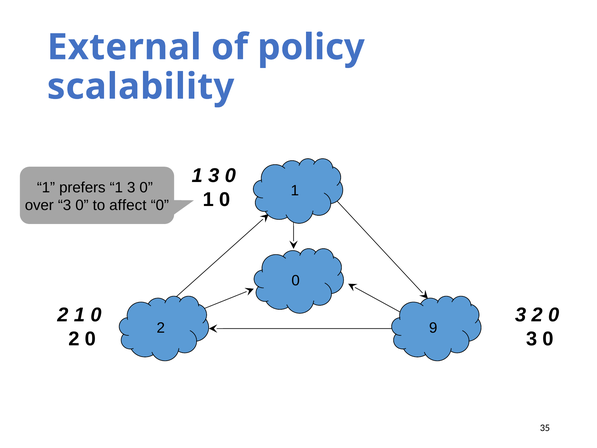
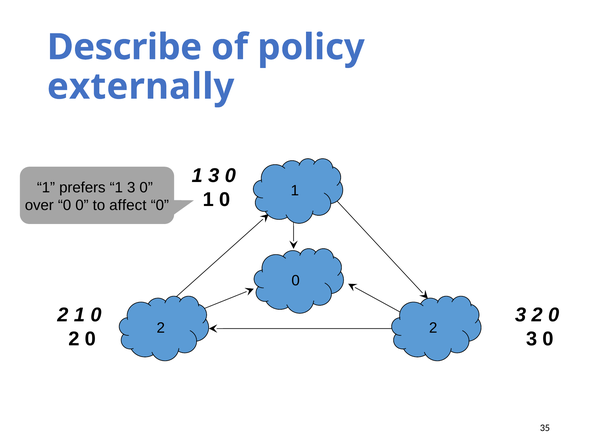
External: External -> Describe (124, 47)
scalability: scalability -> externally (141, 87)
over 3: 3 -> 0 (65, 205)
2 9: 9 -> 2 (433, 328)
